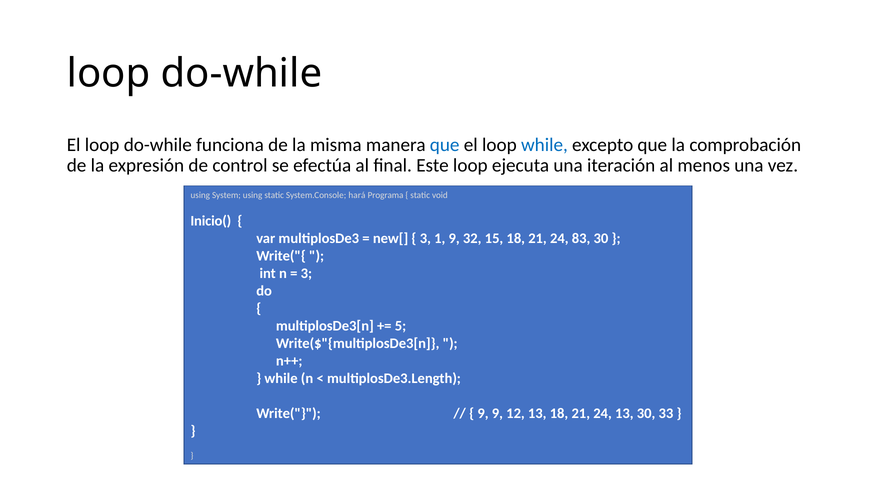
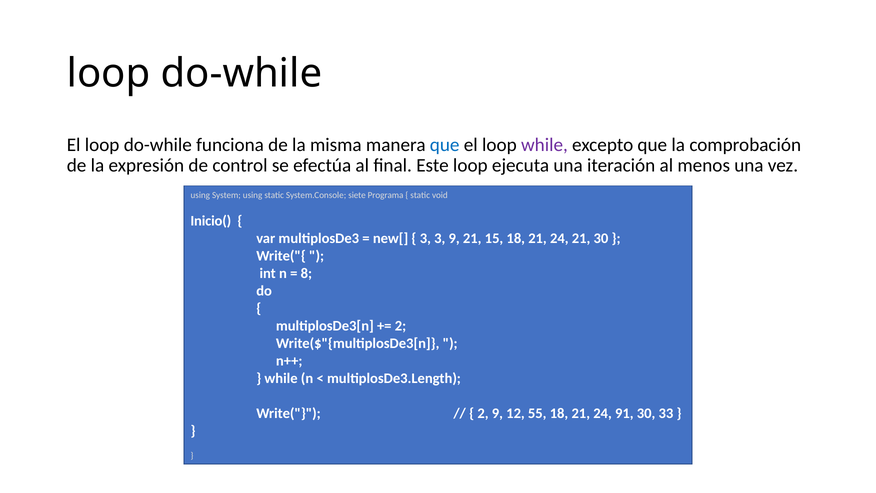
while colour: blue -> purple (544, 145)
hará: hará -> siete (357, 195)
3 1: 1 -> 3 (440, 238)
9 32: 32 -> 21 (472, 238)
24 83: 83 -> 21 (581, 238)
3: 3 -> 8 (306, 273)
5: 5 -> 2 (401, 326)
9: 9 -> 2 (483, 413)
12 13: 13 -> 55 (537, 413)
24 13: 13 -> 91 (624, 413)
